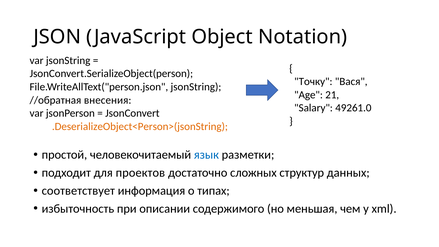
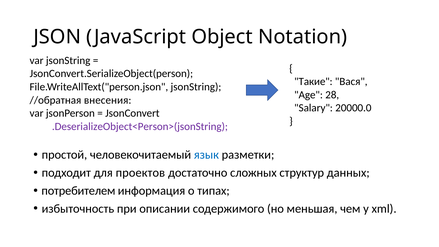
Точку: Точку -> Такие (313, 82)
21: 21 -> 28 (332, 95)
49261.0: 49261.0 -> 20000.0 (353, 108)
.DeserializeObject<Person>(jsonString colour: orange -> purple (140, 126)
соответствует: соответствует -> потребителем (78, 191)
